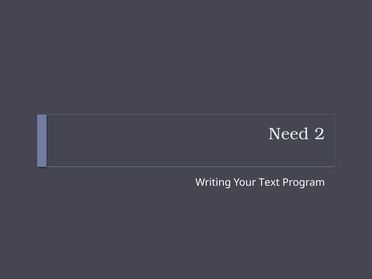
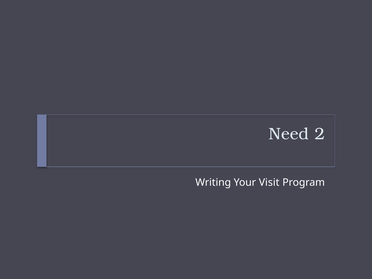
Text: Text -> Visit (269, 182)
